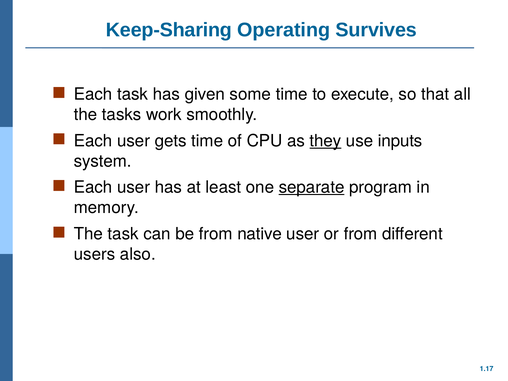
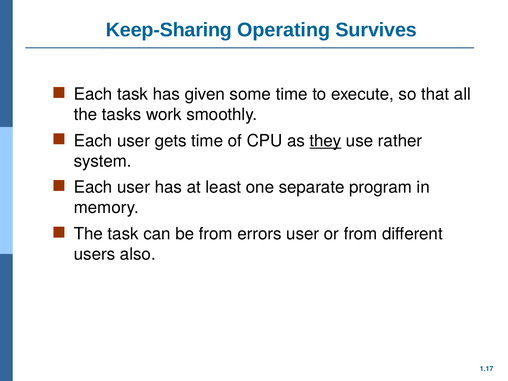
inputs: inputs -> rather (400, 141)
separate underline: present -> none (312, 187)
native: native -> errors (260, 234)
